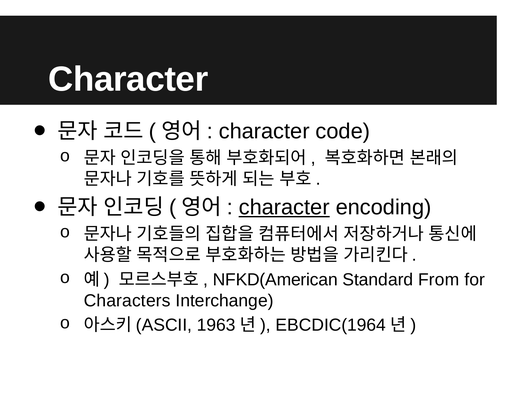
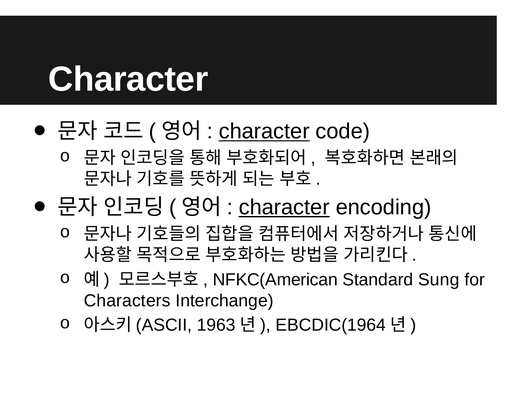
character underline: none -> present (264, 131)
NFKD(American: NFKD(American -> NFKC(American (275, 279)
From: From -> Sung (439, 279)
